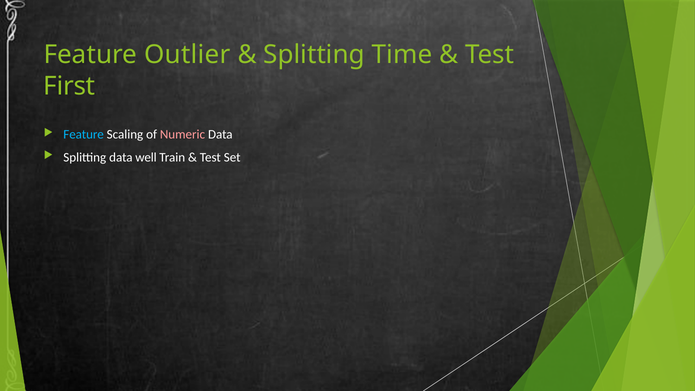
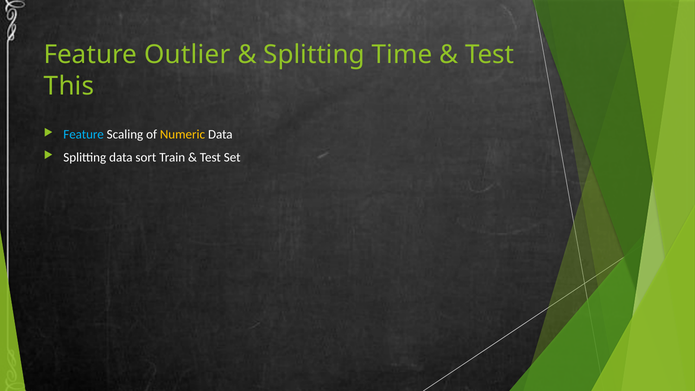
First: First -> This (69, 86)
Numeric colour: pink -> yellow (183, 135)
well: well -> sort (146, 157)
